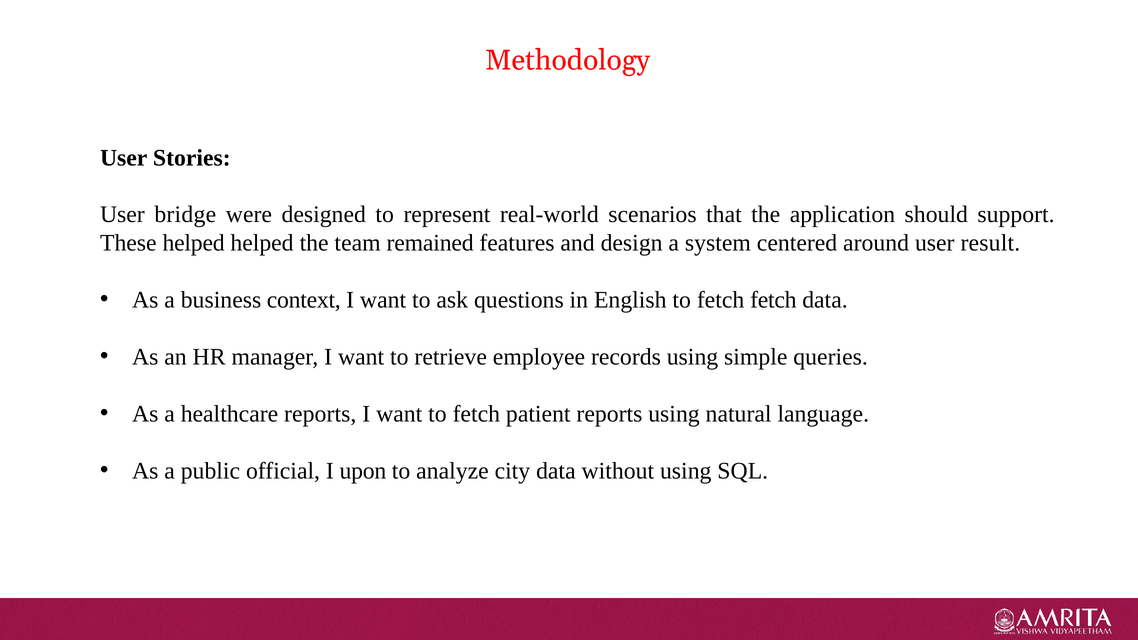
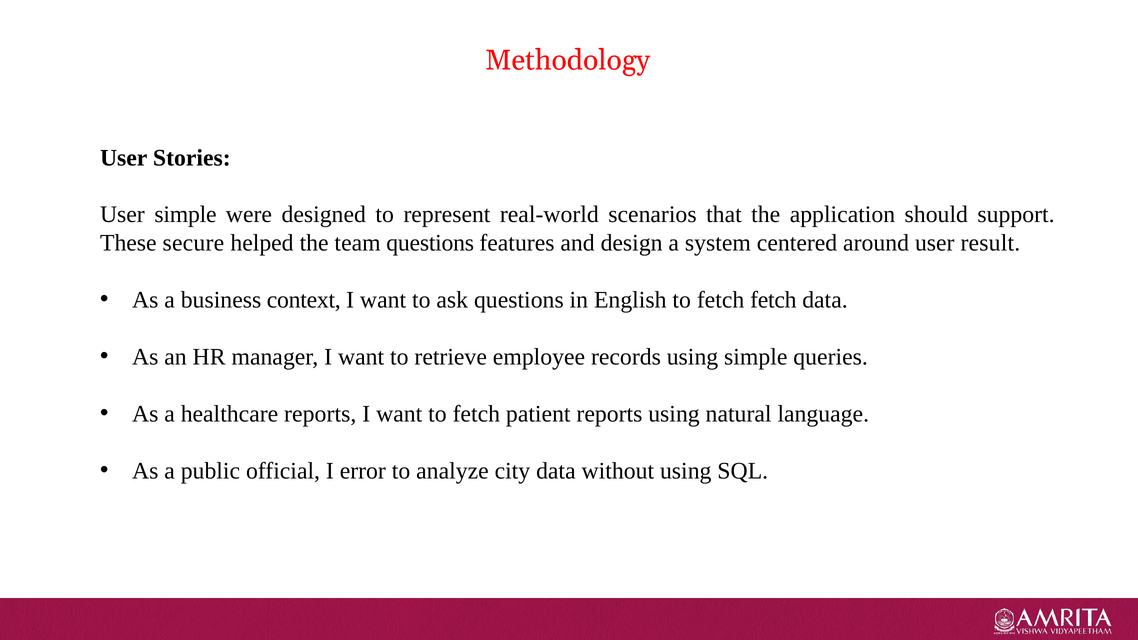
User bridge: bridge -> simple (185, 215)
These helped: helped -> secure (193, 243)
team remained: remained -> questions (430, 243)
upon: upon -> error (363, 471)
